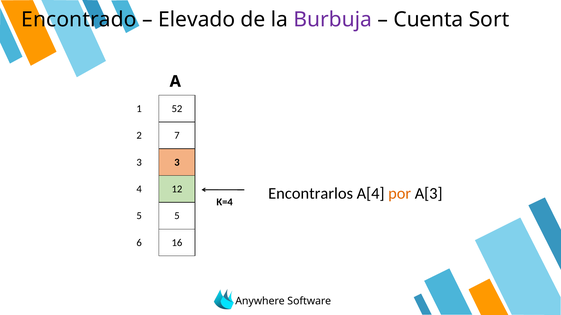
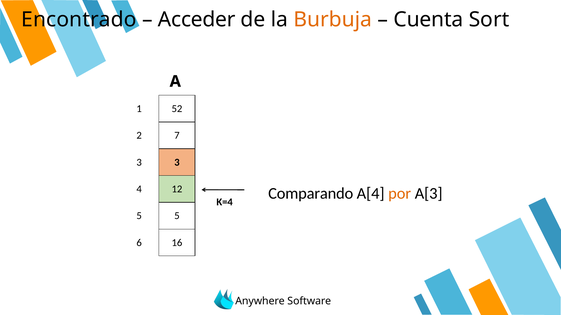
Elevado: Elevado -> Acceder (197, 20)
Burbuja colour: purple -> orange (333, 20)
Encontrarlos: Encontrarlos -> Comparando (311, 194)
